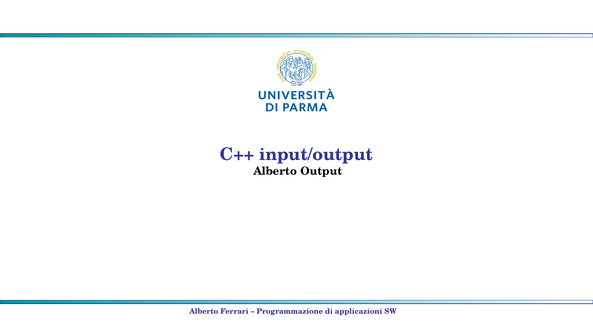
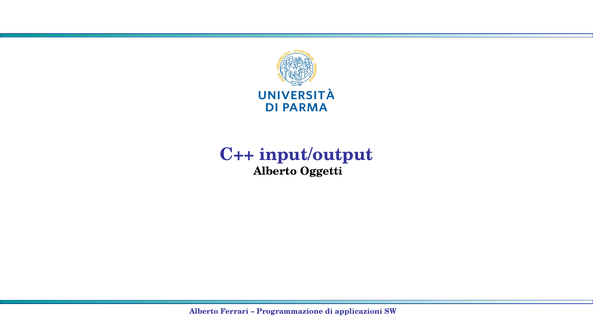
Output: Output -> Oggetti (321, 171)
